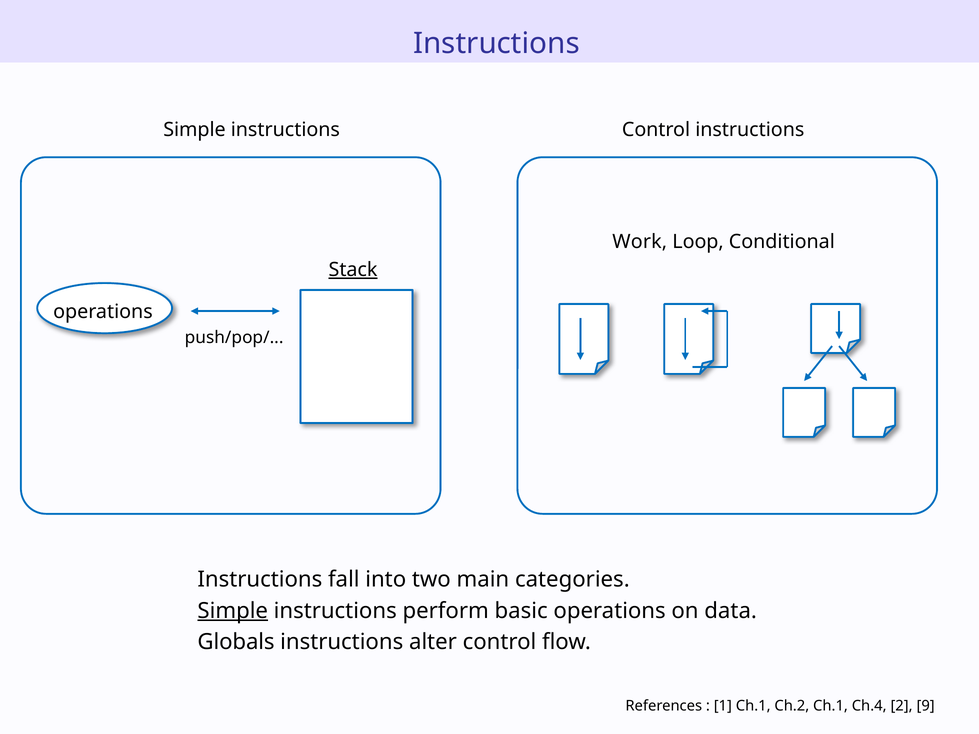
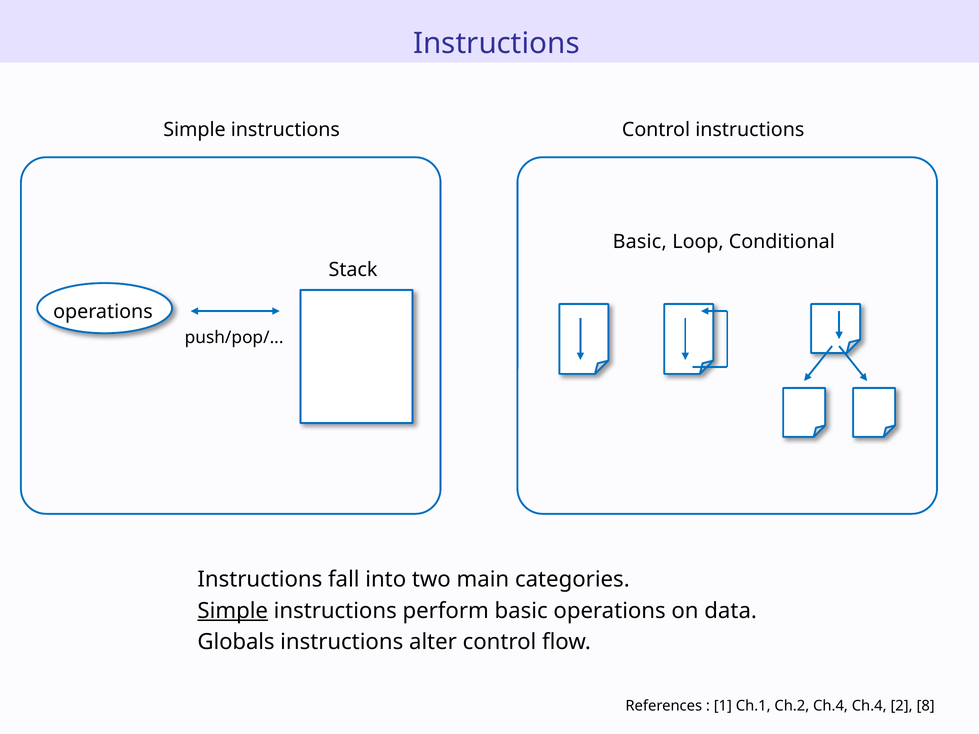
Work: Work -> Basic (640, 242)
Stack underline: present -> none (353, 270)
Ch.2 Ch.1: Ch.1 -> Ch.4 (831, 706)
9: 9 -> 8 (926, 706)
